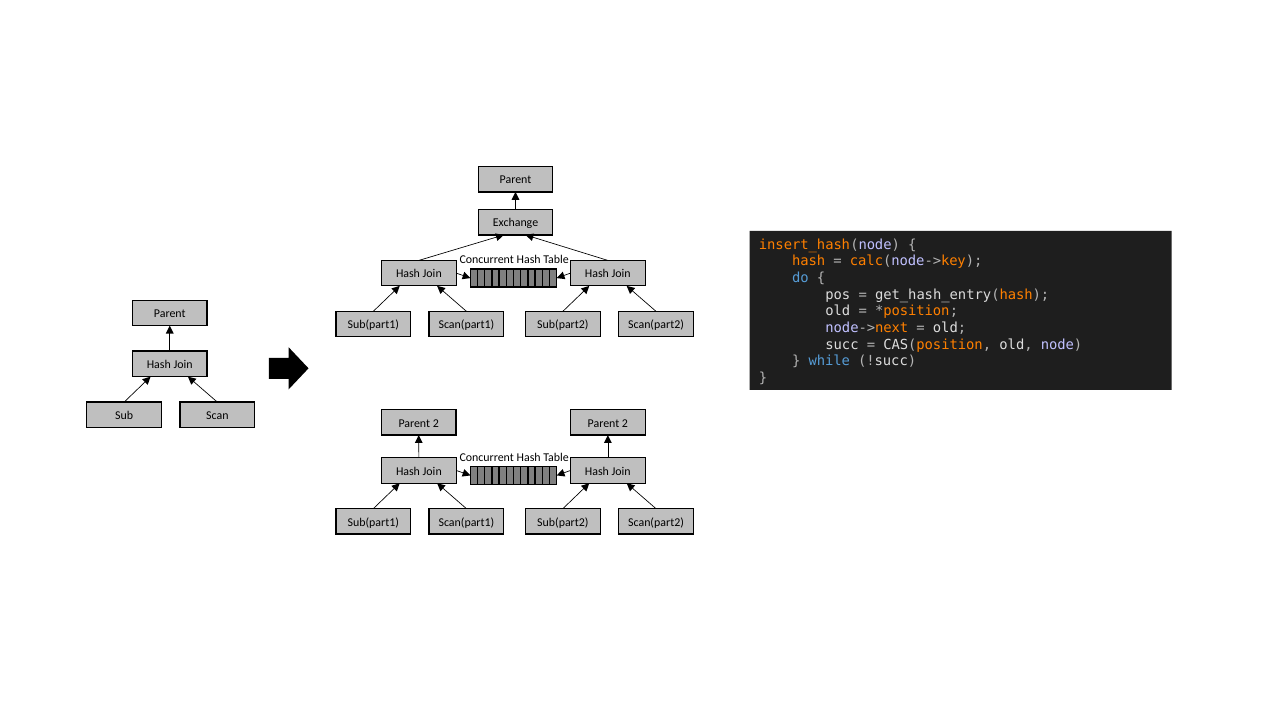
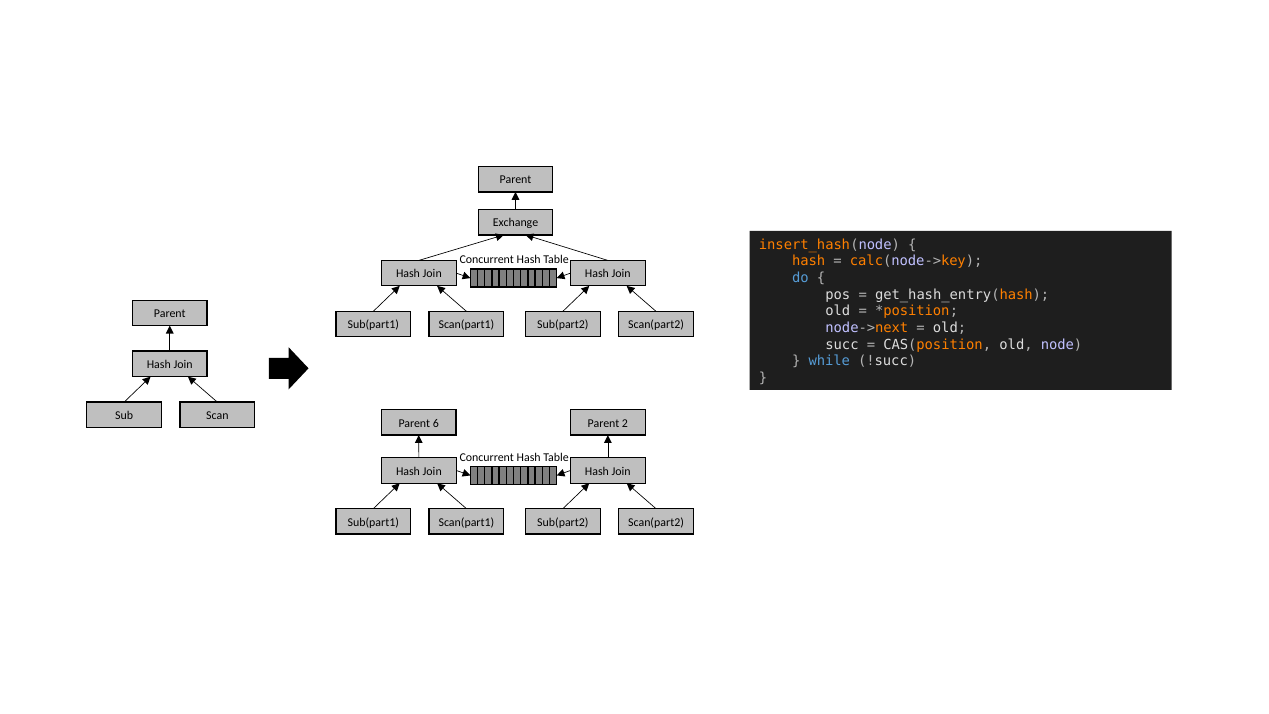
2: 2 -> 6 (436, 423)
